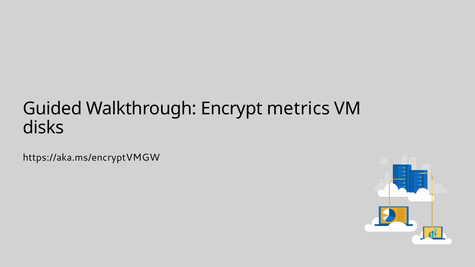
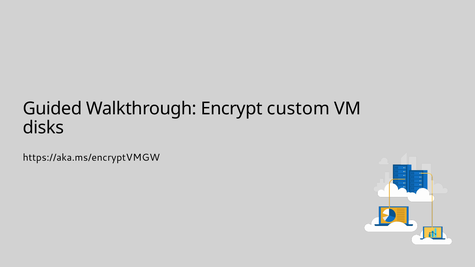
metrics: metrics -> custom (298, 109)
